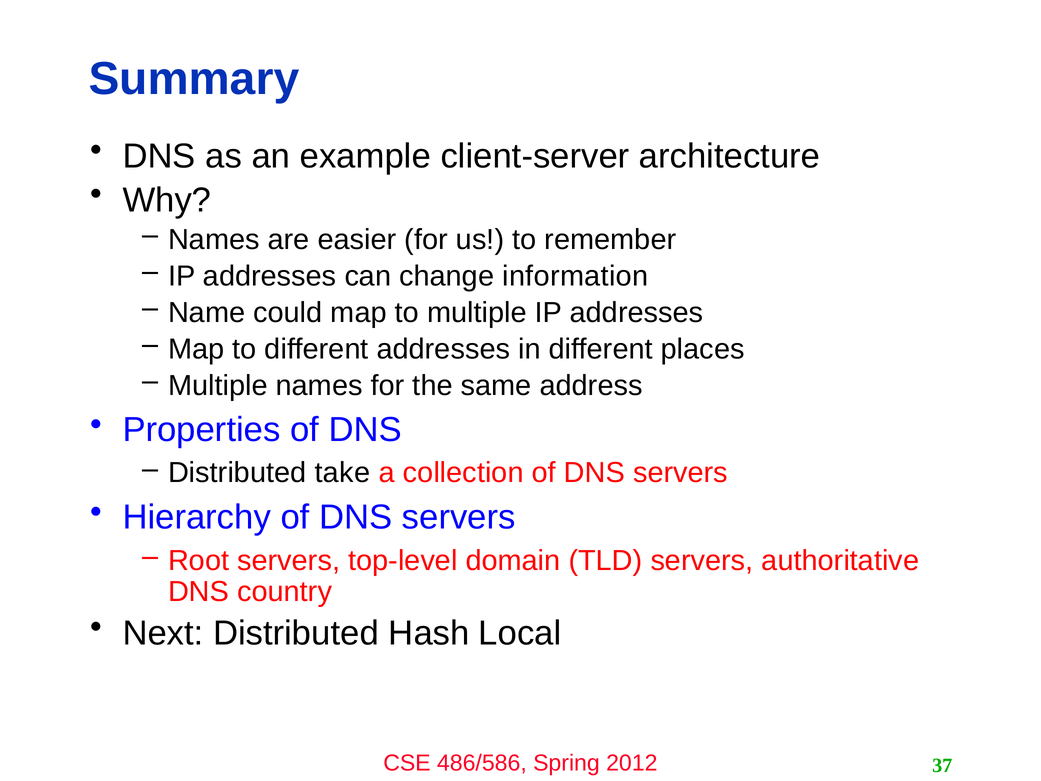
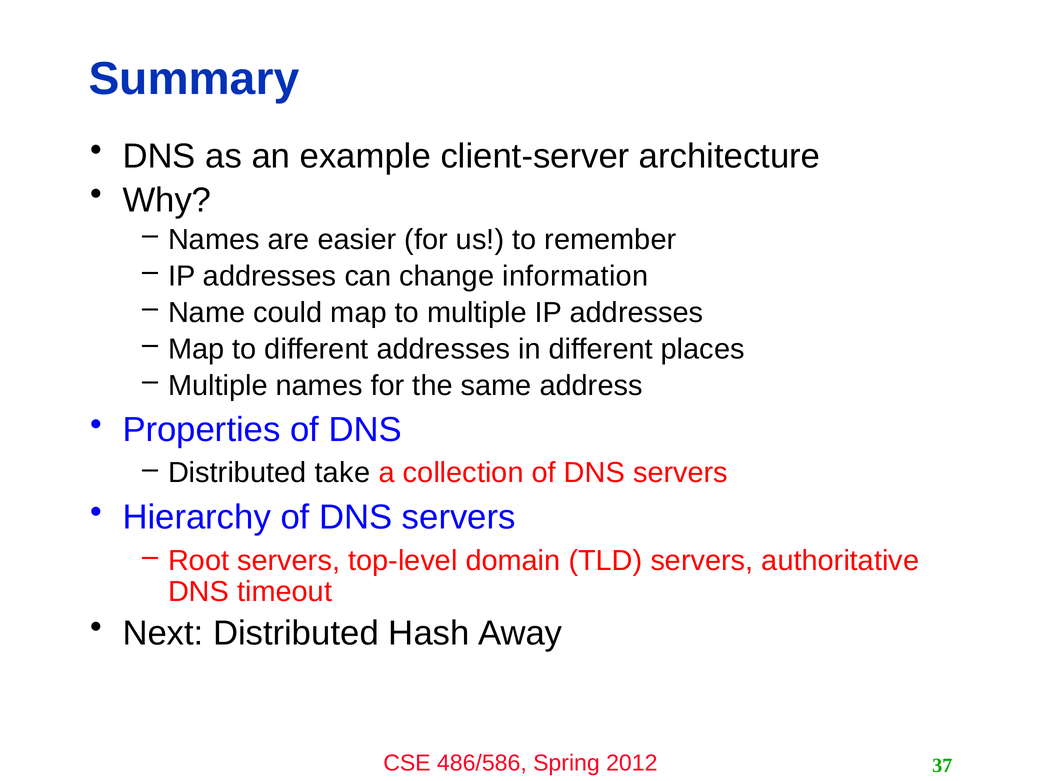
country: country -> timeout (285, 592)
Local: Local -> Away (520, 633)
